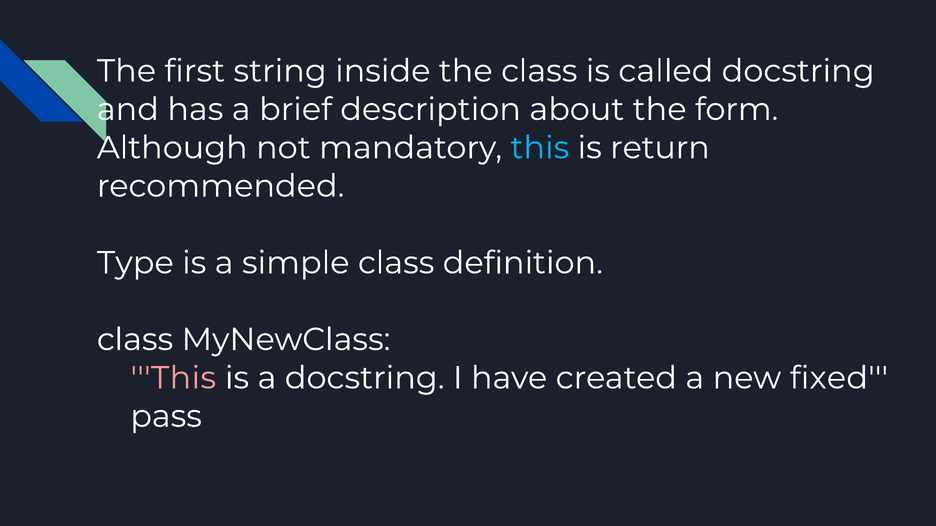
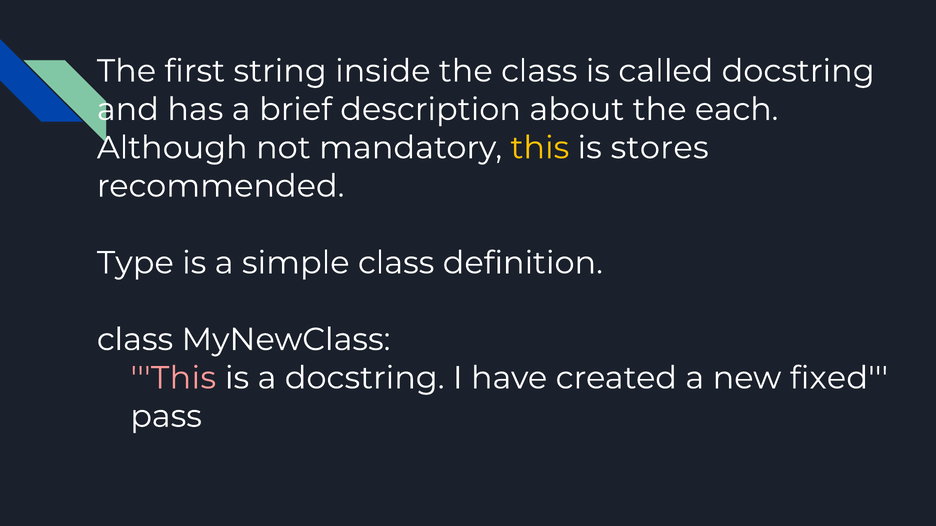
form: form -> each (737, 110)
this colour: light blue -> yellow (540, 148)
return: return -> stores (660, 148)
